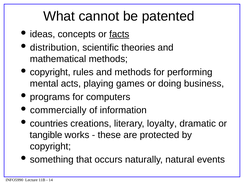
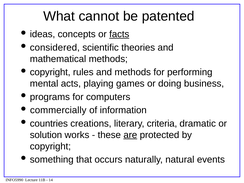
distribution: distribution -> considered (55, 48)
loyalty: loyalty -> criteria (162, 123)
tangible: tangible -> solution (46, 135)
are underline: none -> present (130, 135)
